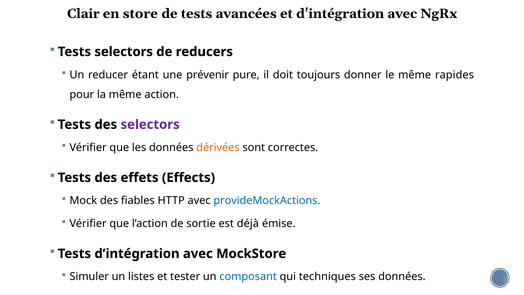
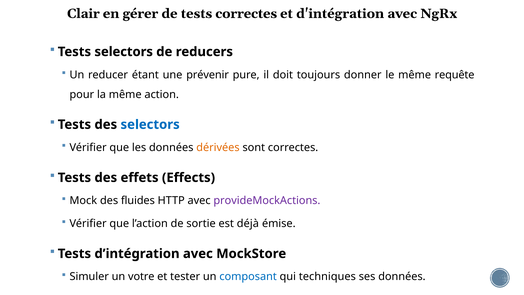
store: store -> gérer (140, 14)
tests avancées: avancées -> correctes (246, 14)
rapides: rapides -> requête (455, 75)
selectors colour: purple -> blue (150, 124)
fiables: fiables -> fluides (138, 200)
provideMockActions colour: blue -> purple (267, 200)
listes: listes -> votre (141, 276)
